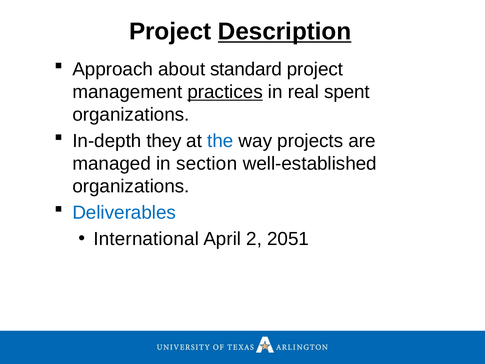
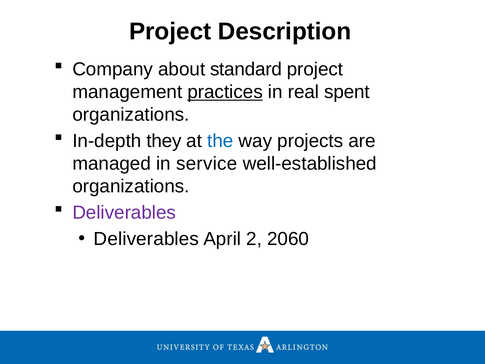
Description underline: present -> none (285, 32)
Approach: Approach -> Company (113, 69)
section: section -> service (207, 163)
Deliverables colour: blue -> purple (124, 212)
International: International -> Deliverables (146, 239)
2051: 2051 -> 2060 (288, 239)
